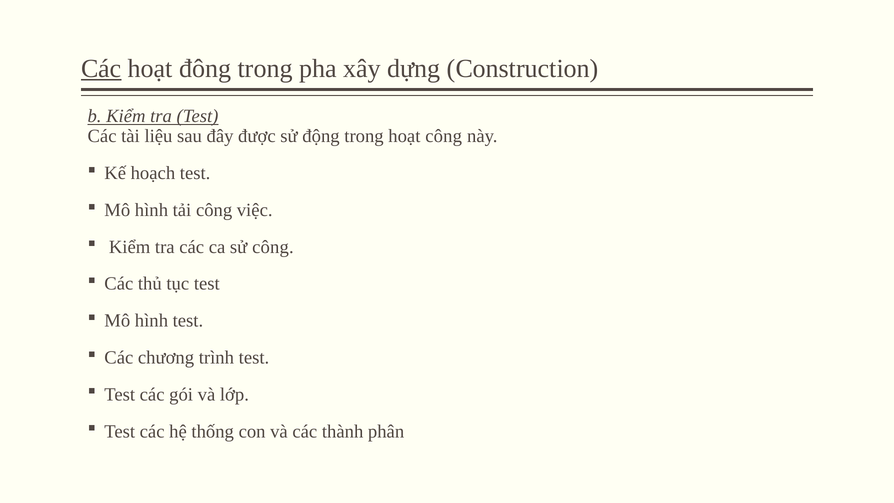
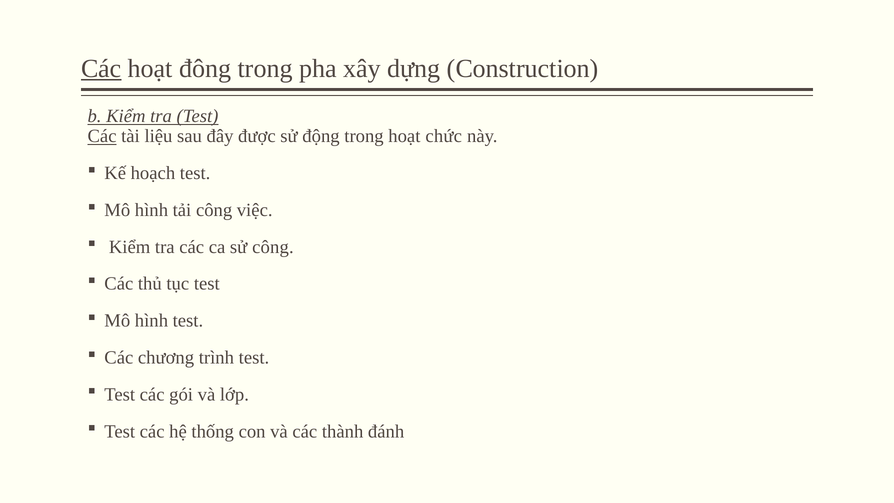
Các underline: none -> present (102, 136)
hoạt công: công -> chức (444, 136)
phân: phân -> đánh (386, 431)
